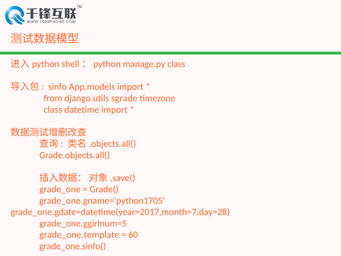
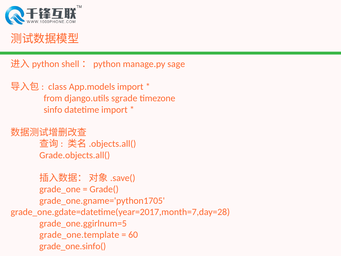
manage.py class: class -> sage (176, 64)
sinfo: sinfo -> class (57, 87)
class: class -> sinfo (53, 110)
